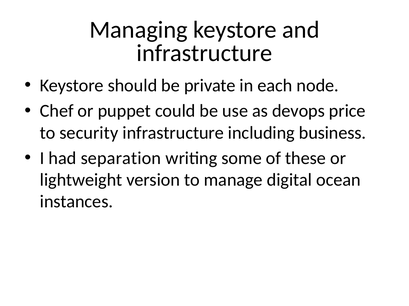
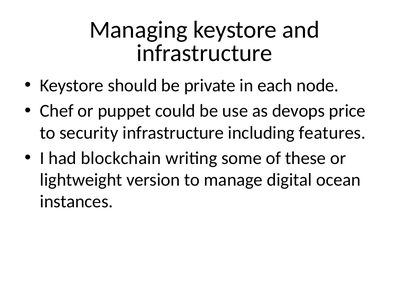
business: business -> features (332, 133)
separation: separation -> blockchain (121, 159)
